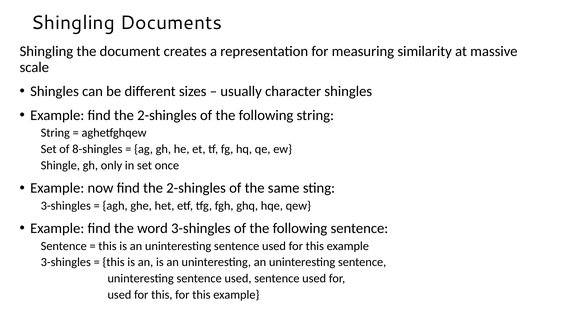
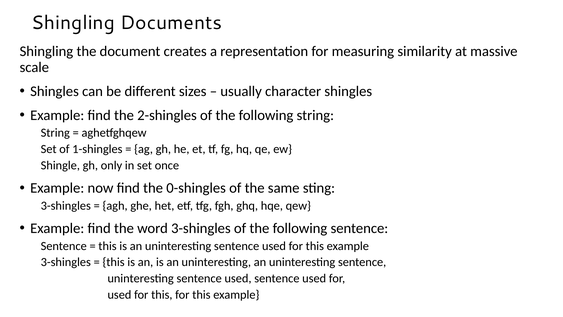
8-shingles: 8-shingles -> 1-shingles (97, 149)
now find the 2-shingles: 2-shingles -> 0-shingles (196, 188)
